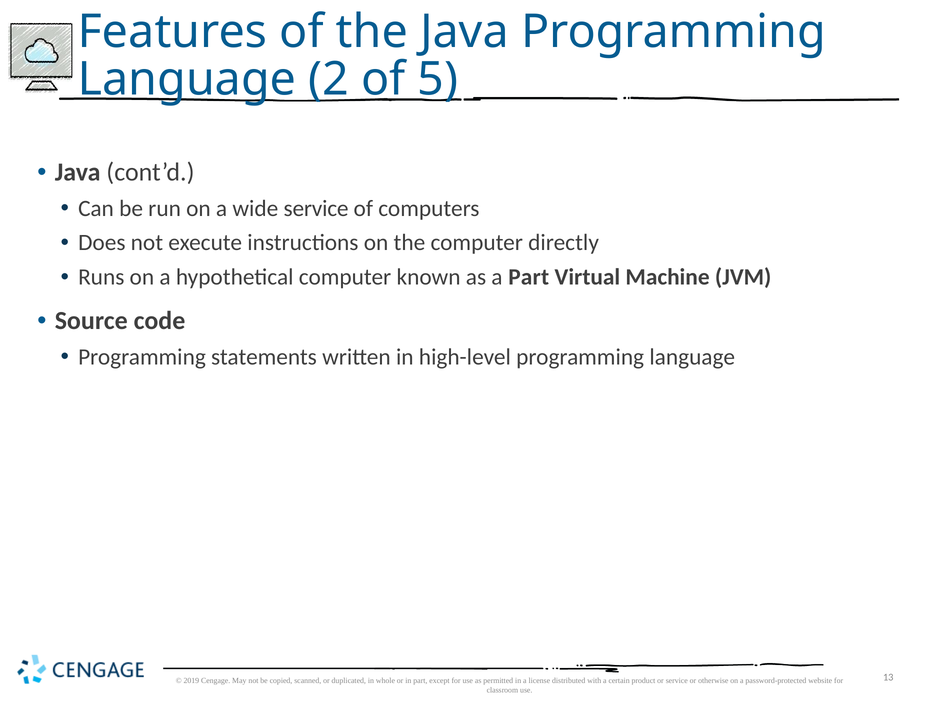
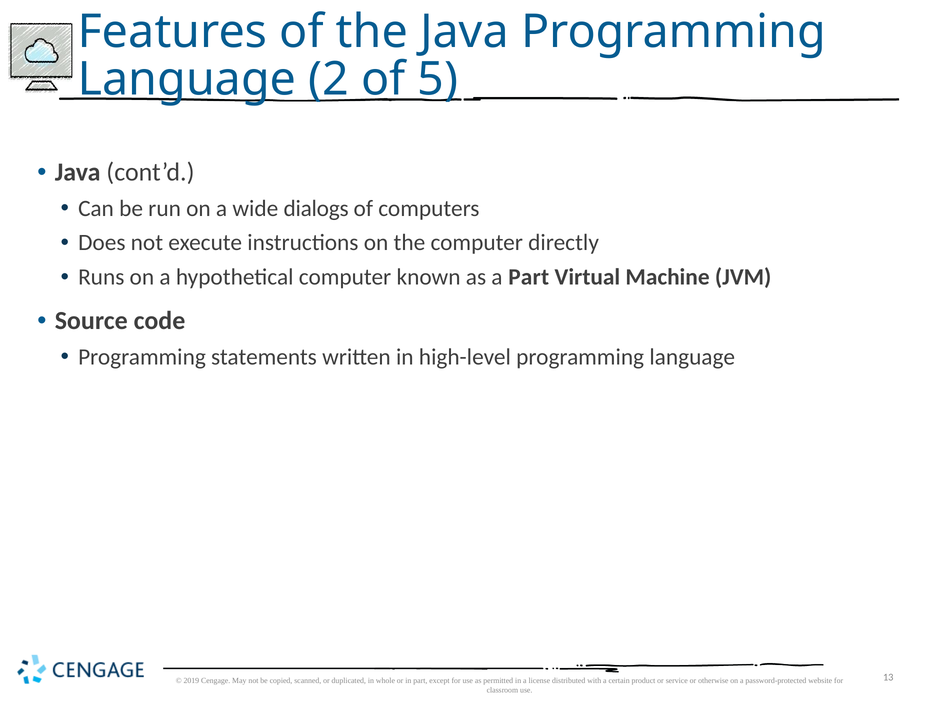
wide service: service -> dialogs (316, 208)
